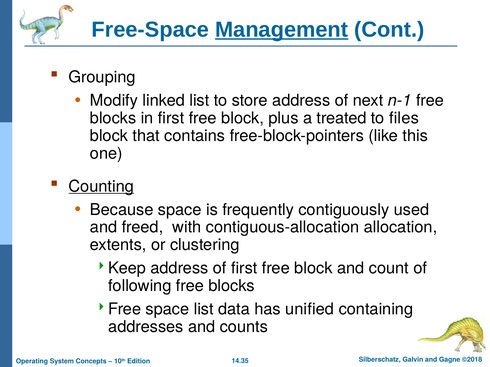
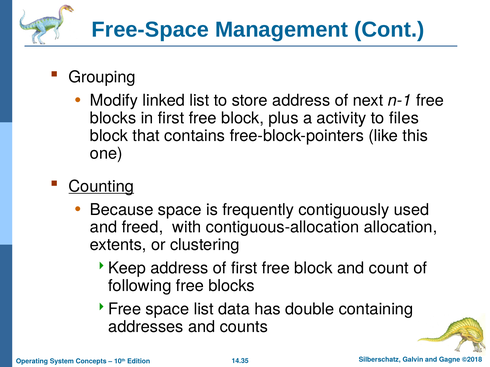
Management underline: present -> none (282, 30)
treated: treated -> activity (341, 118)
unified: unified -> double (310, 310)
